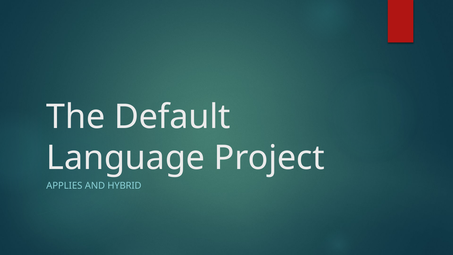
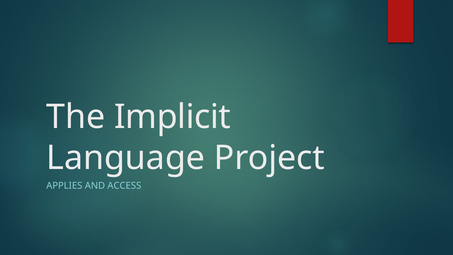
Default: Default -> Implicit (172, 117)
HYBRID: HYBRID -> ACCESS (124, 186)
